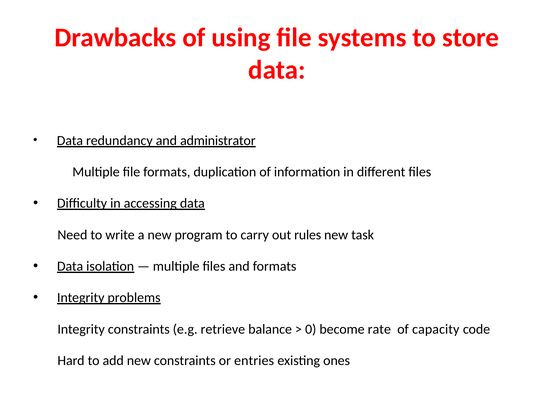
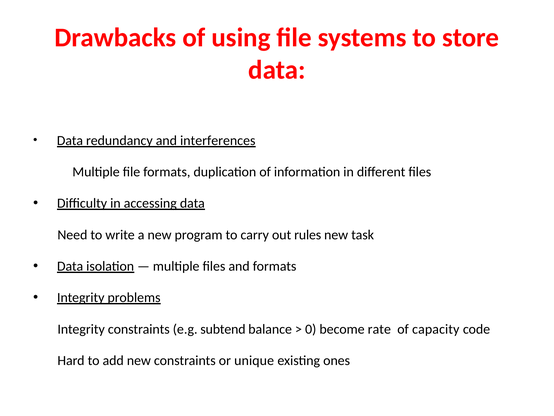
administrator: administrator -> interferences (218, 140)
retrieve: retrieve -> subtend (223, 329)
entries: entries -> unique (254, 360)
